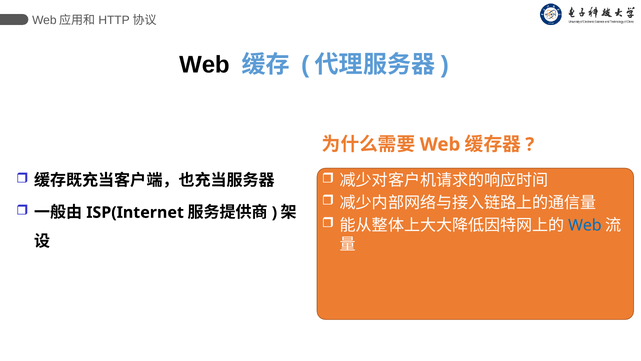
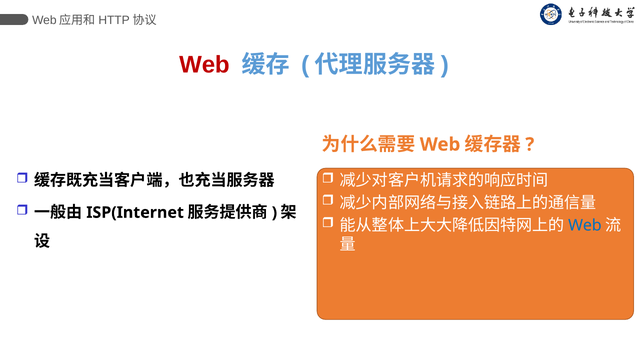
Web colour: black -> red (204, 65)
